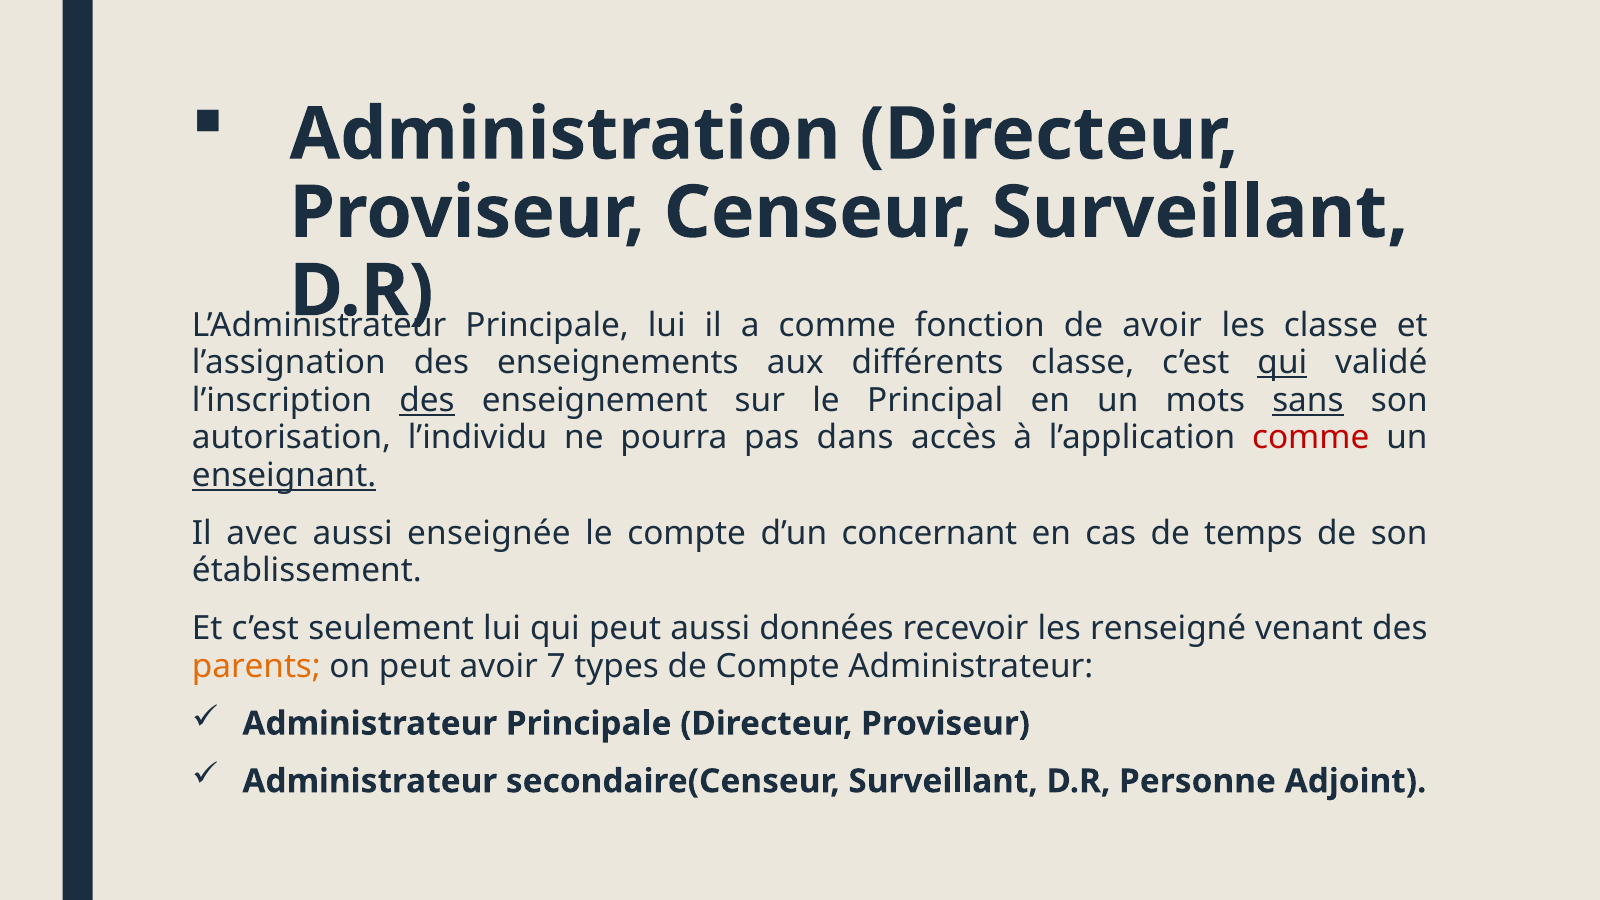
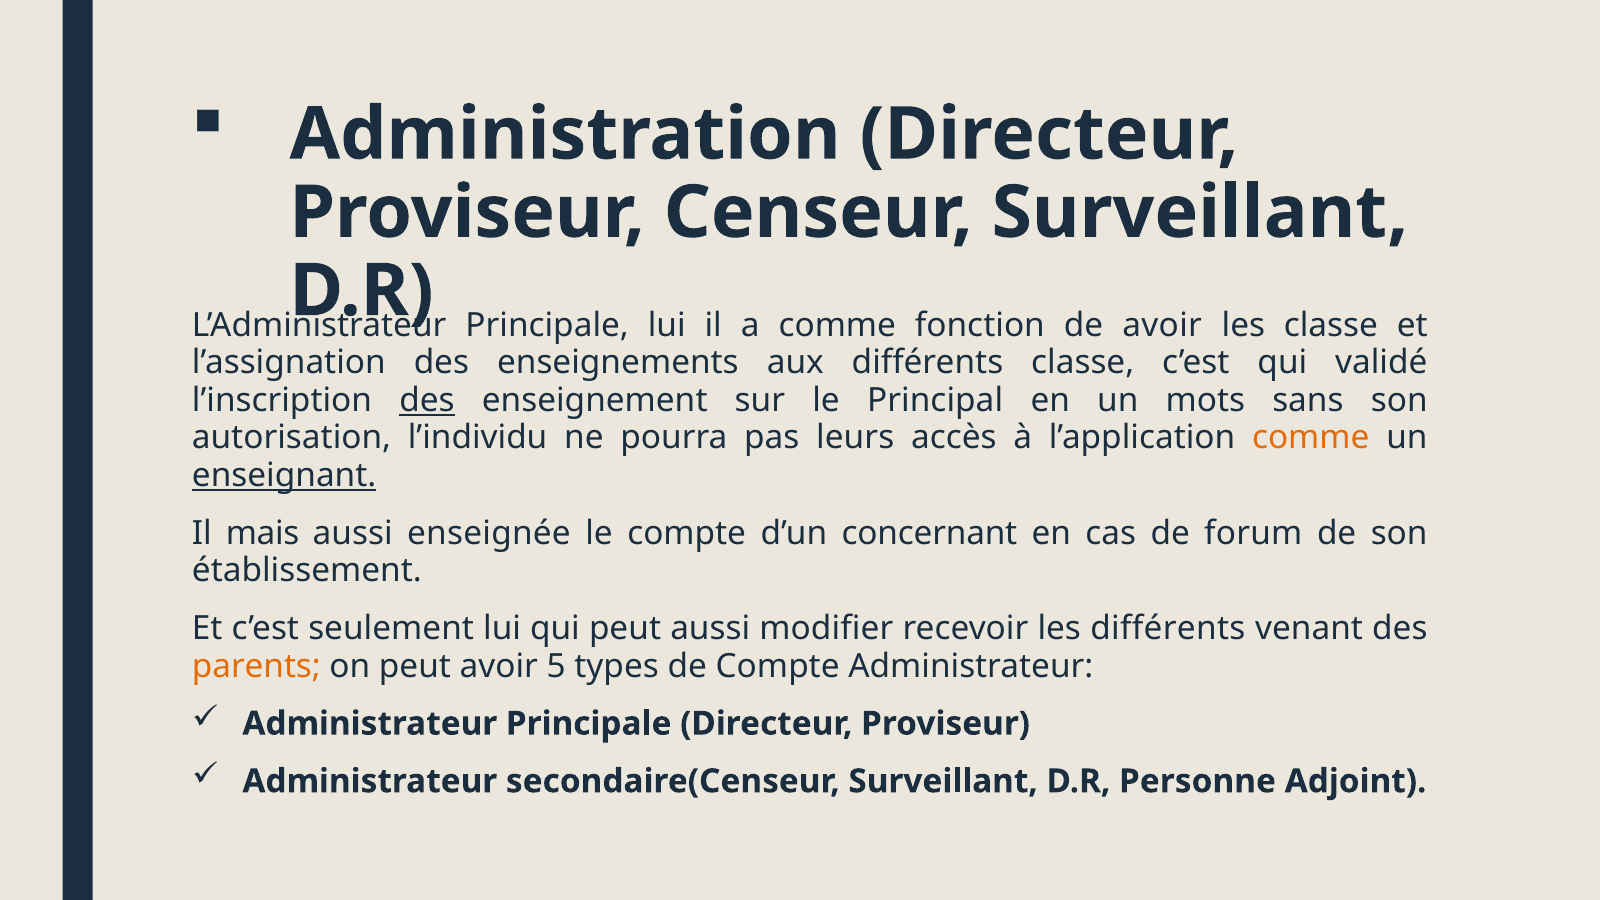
qui underline: present -> none (1282, 363)
sans underline: present -> none (1308, 400)
dans: dans -> leurs (855, 438)
comme colour: red -> orange (1311, 438)
avec: avec -> mais (263, 533)
temps: temps -> forum (1253, 533)
données: données -> modifier (826, 628)
les renseigné: renseigné -> différents (1168, 628)
7: 7 -> 5 (556, 666)
